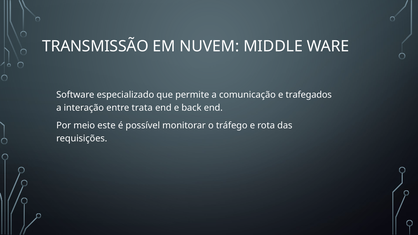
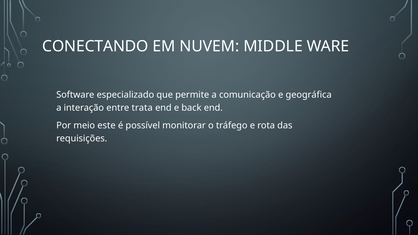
TRANSMISSÃO: TRANSMISSÃO -> CONECTANDO (95, 46)
trafegados: trafegados -> geográfica (309, 95)
